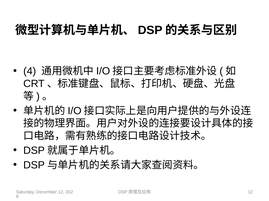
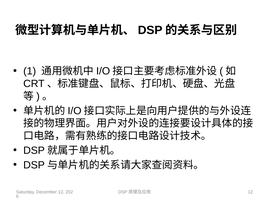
4: 4 -> 1 (30, 71)
